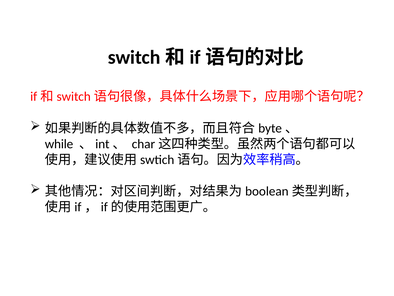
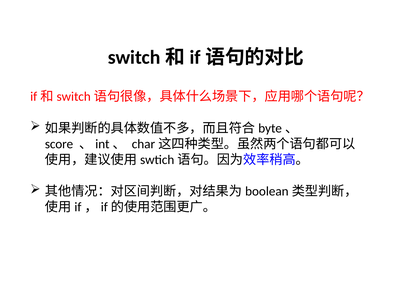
while: while -> score (59, 144)
